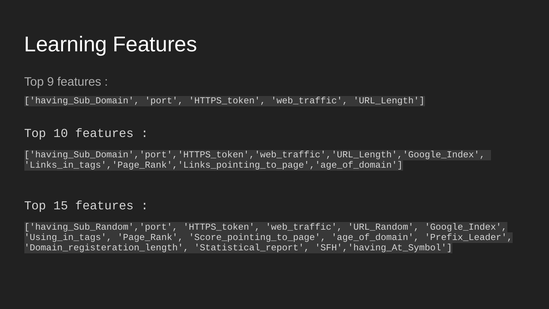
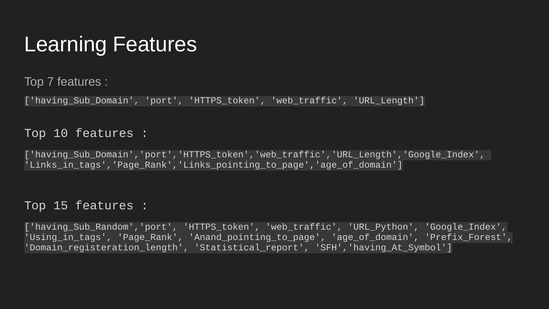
9: 9 -> 7 (51, 82)
URL_Random: URL_Random -> URL_Python (384, 227)
Score_pointing_to_page: Score_pointing_to_page -> Anand_pointing_to_page (257, 237)
Prefix_Leader: Prefix_Leader -> Prefix_Forest (469, 237)
